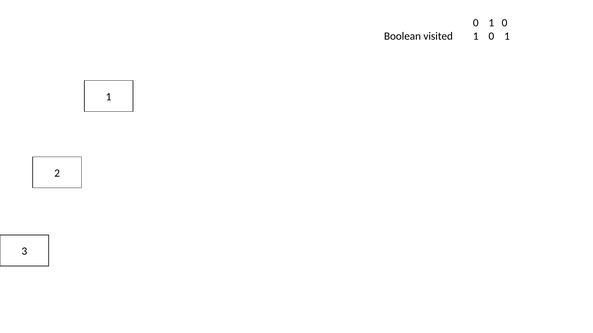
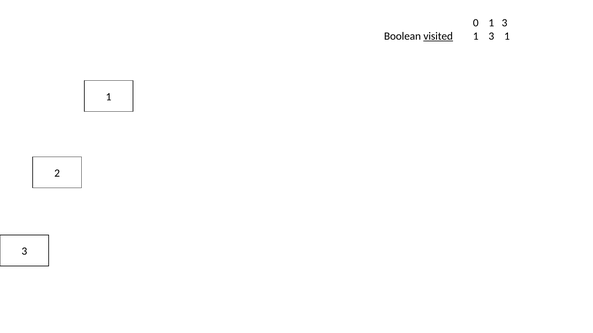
0 1 0: 0 -> 3 (505, 23)
visited underline: none -> present (438, 36)
0: 0 -> 3 (491, 36)
